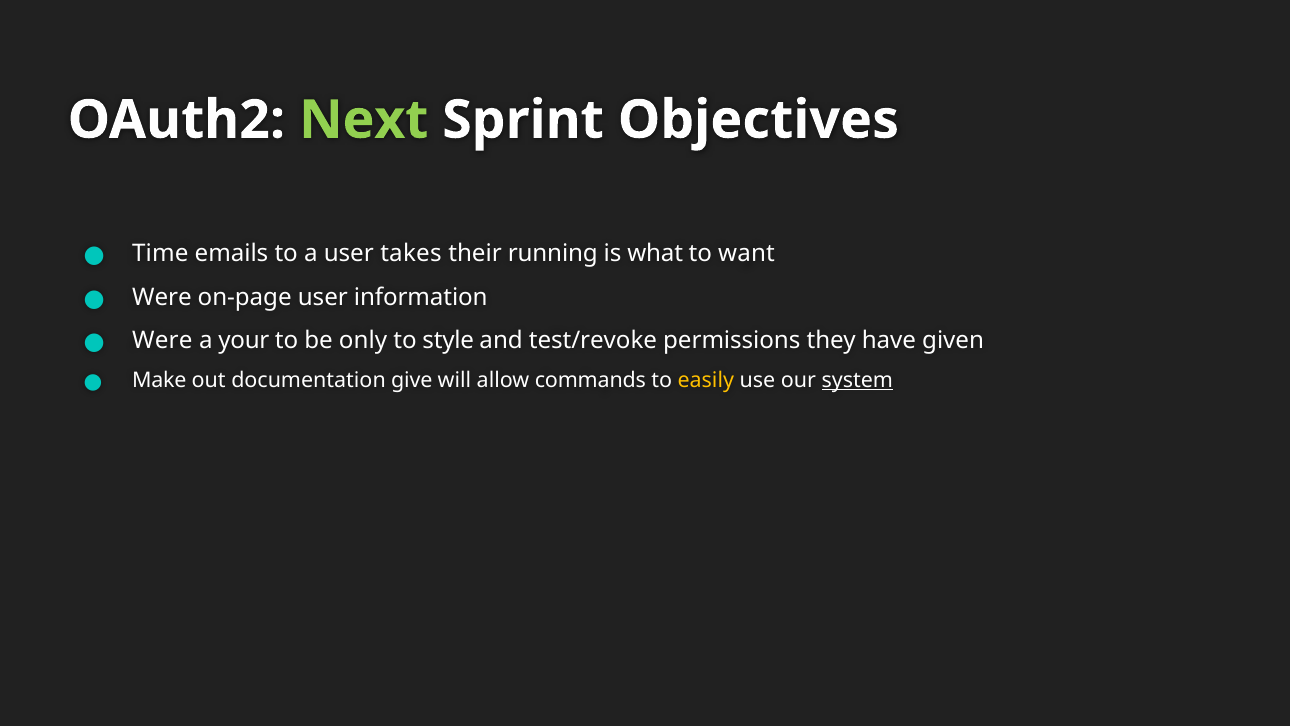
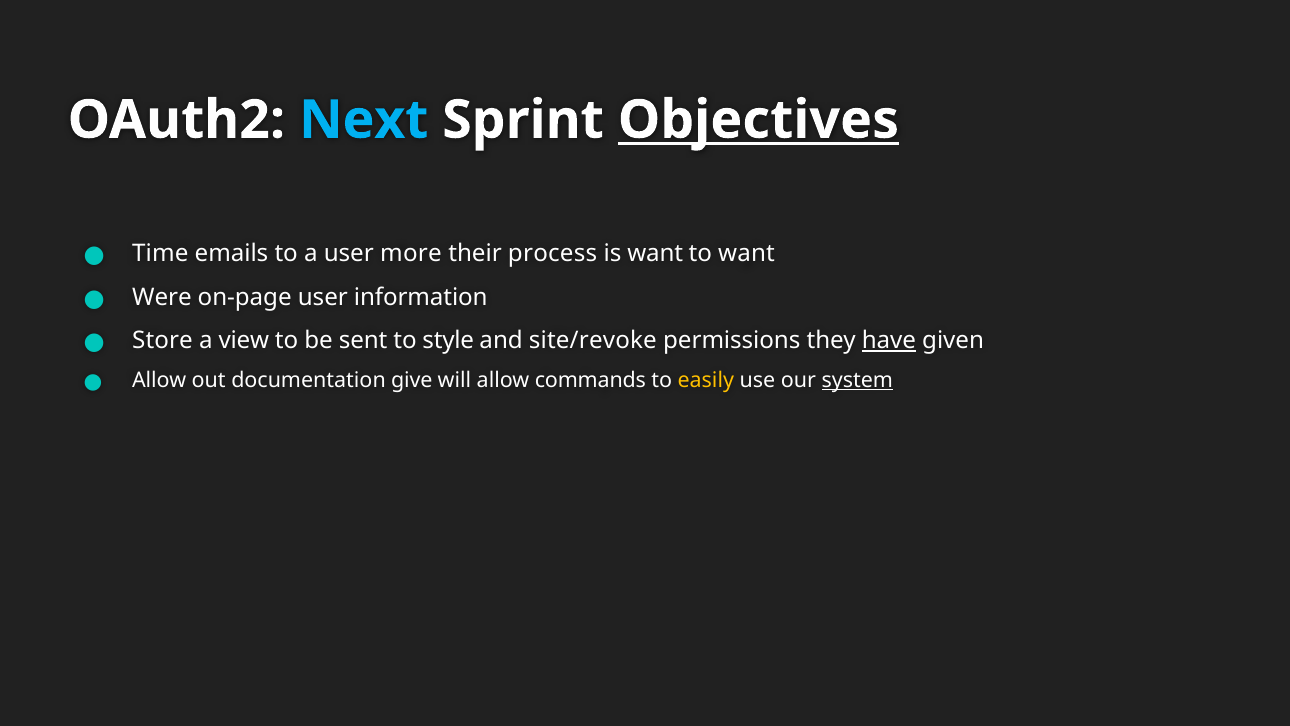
Next colour: light green -> light blue (364, 120)
Objectives underline: none -> present (758, 120)
takes: takes -> more (411, 254)
running: running -> process (553, 254)
is what: what -> want (655, 254)
Were: Were -> Store (162, 340)
your: your -> view (244, 340)
only: only -> sent (363, 340)
test/revoke: test/revoke -> site/revoke (593, 340)
have underline: none -> present (889, 340)
Make: Make -> Allow (159, 380)
